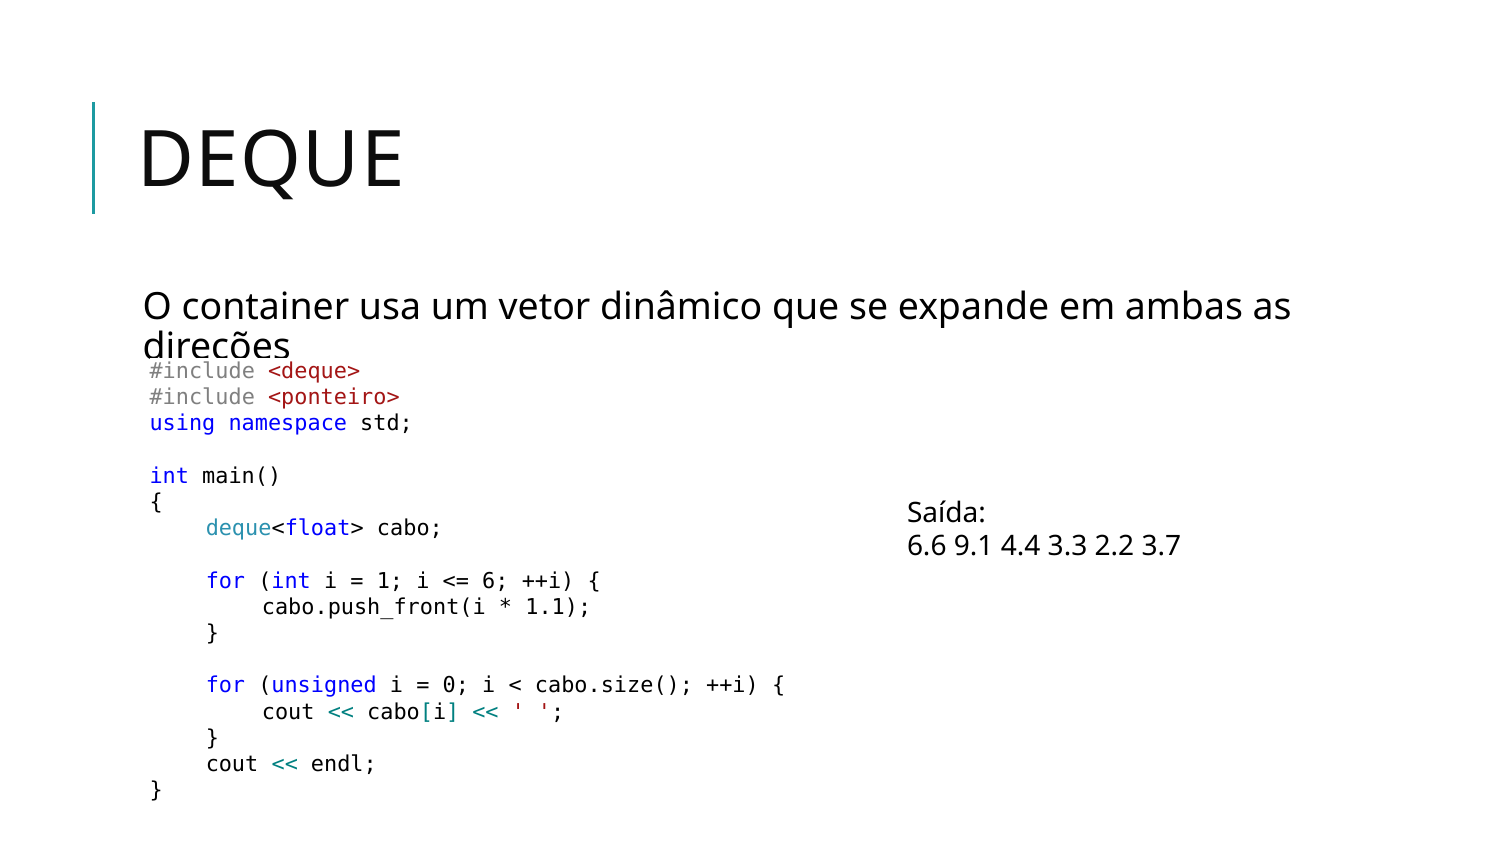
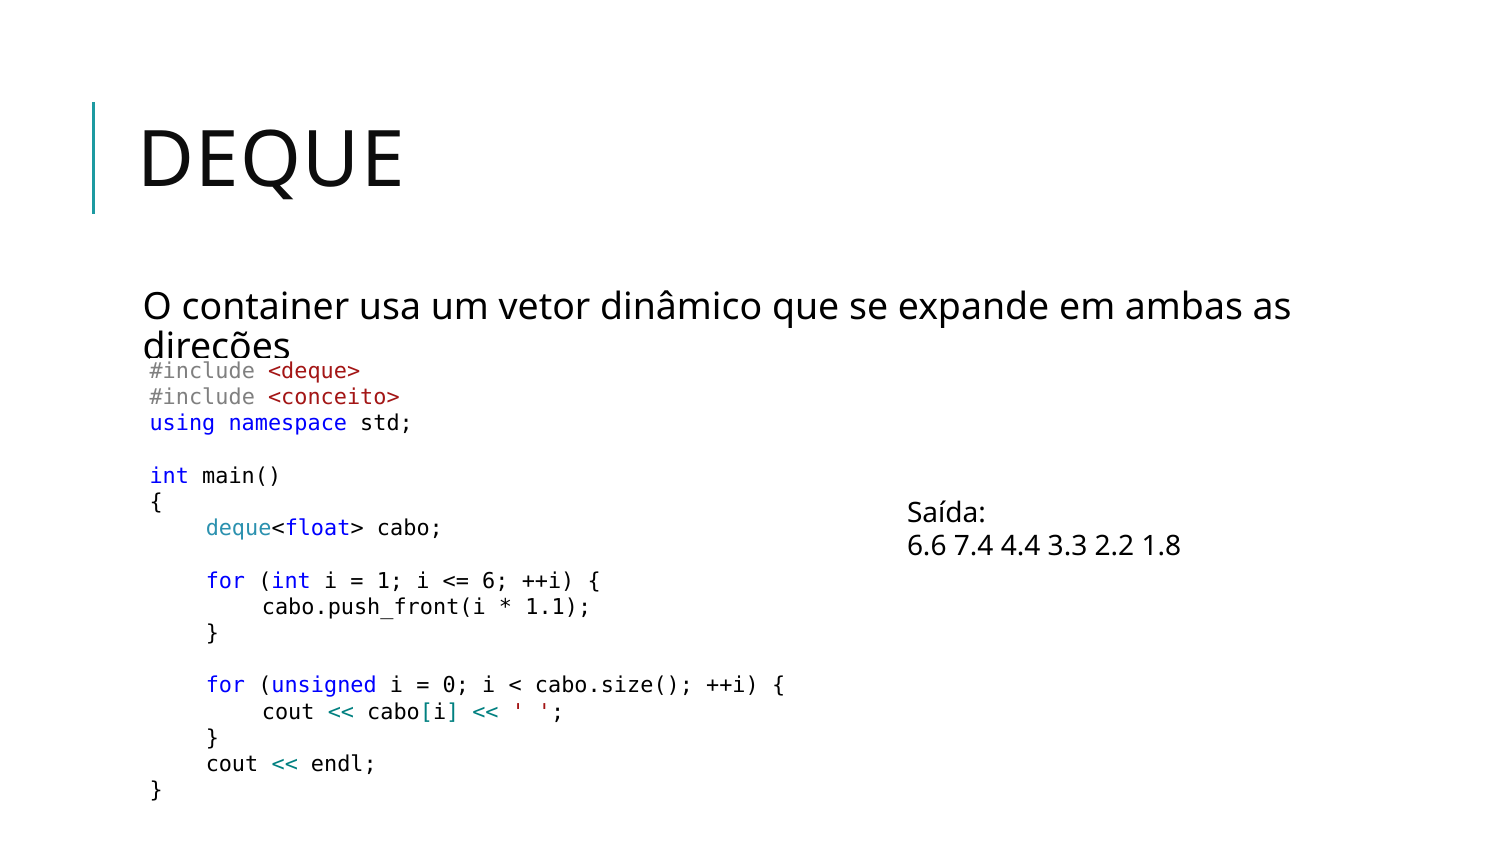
<ponteiro>: <ponteiro> -> <conceito> (334, 397)
9.1: 9.1 -> 7.4 (974, 546)
3.7: 3.7 -> 1.8 (1161, 546)
